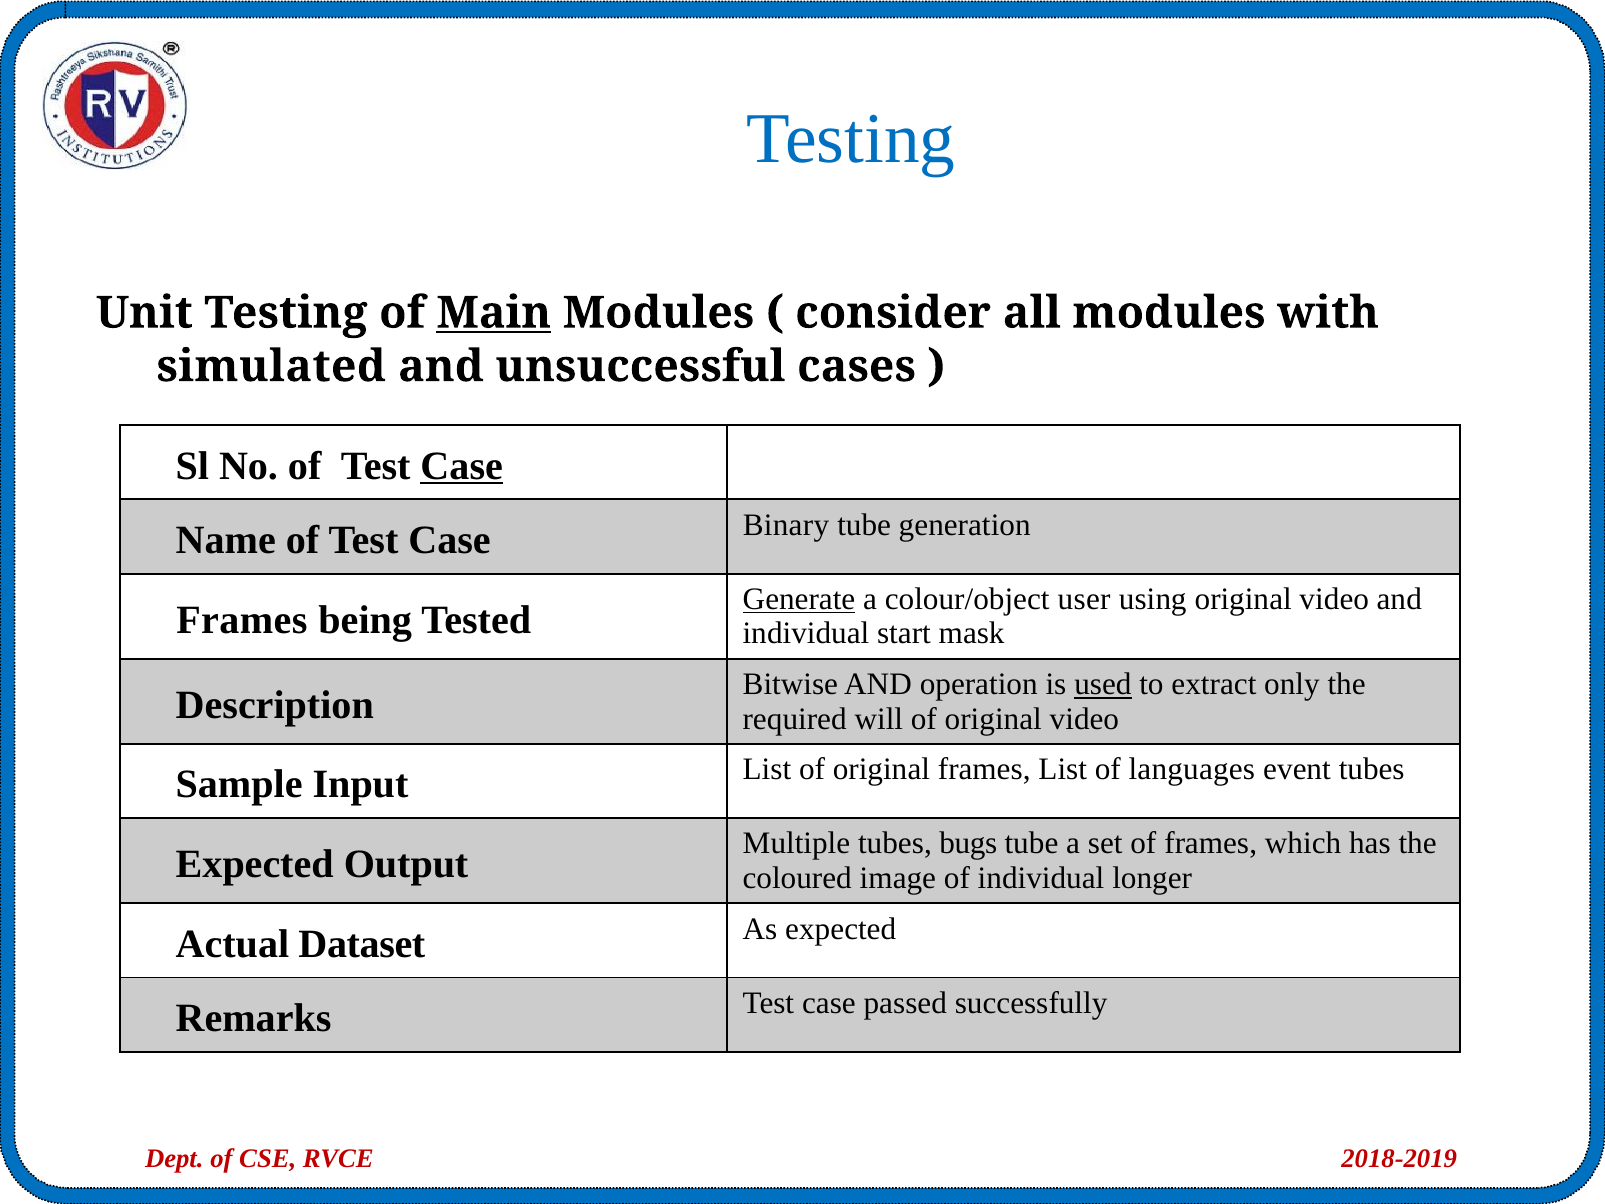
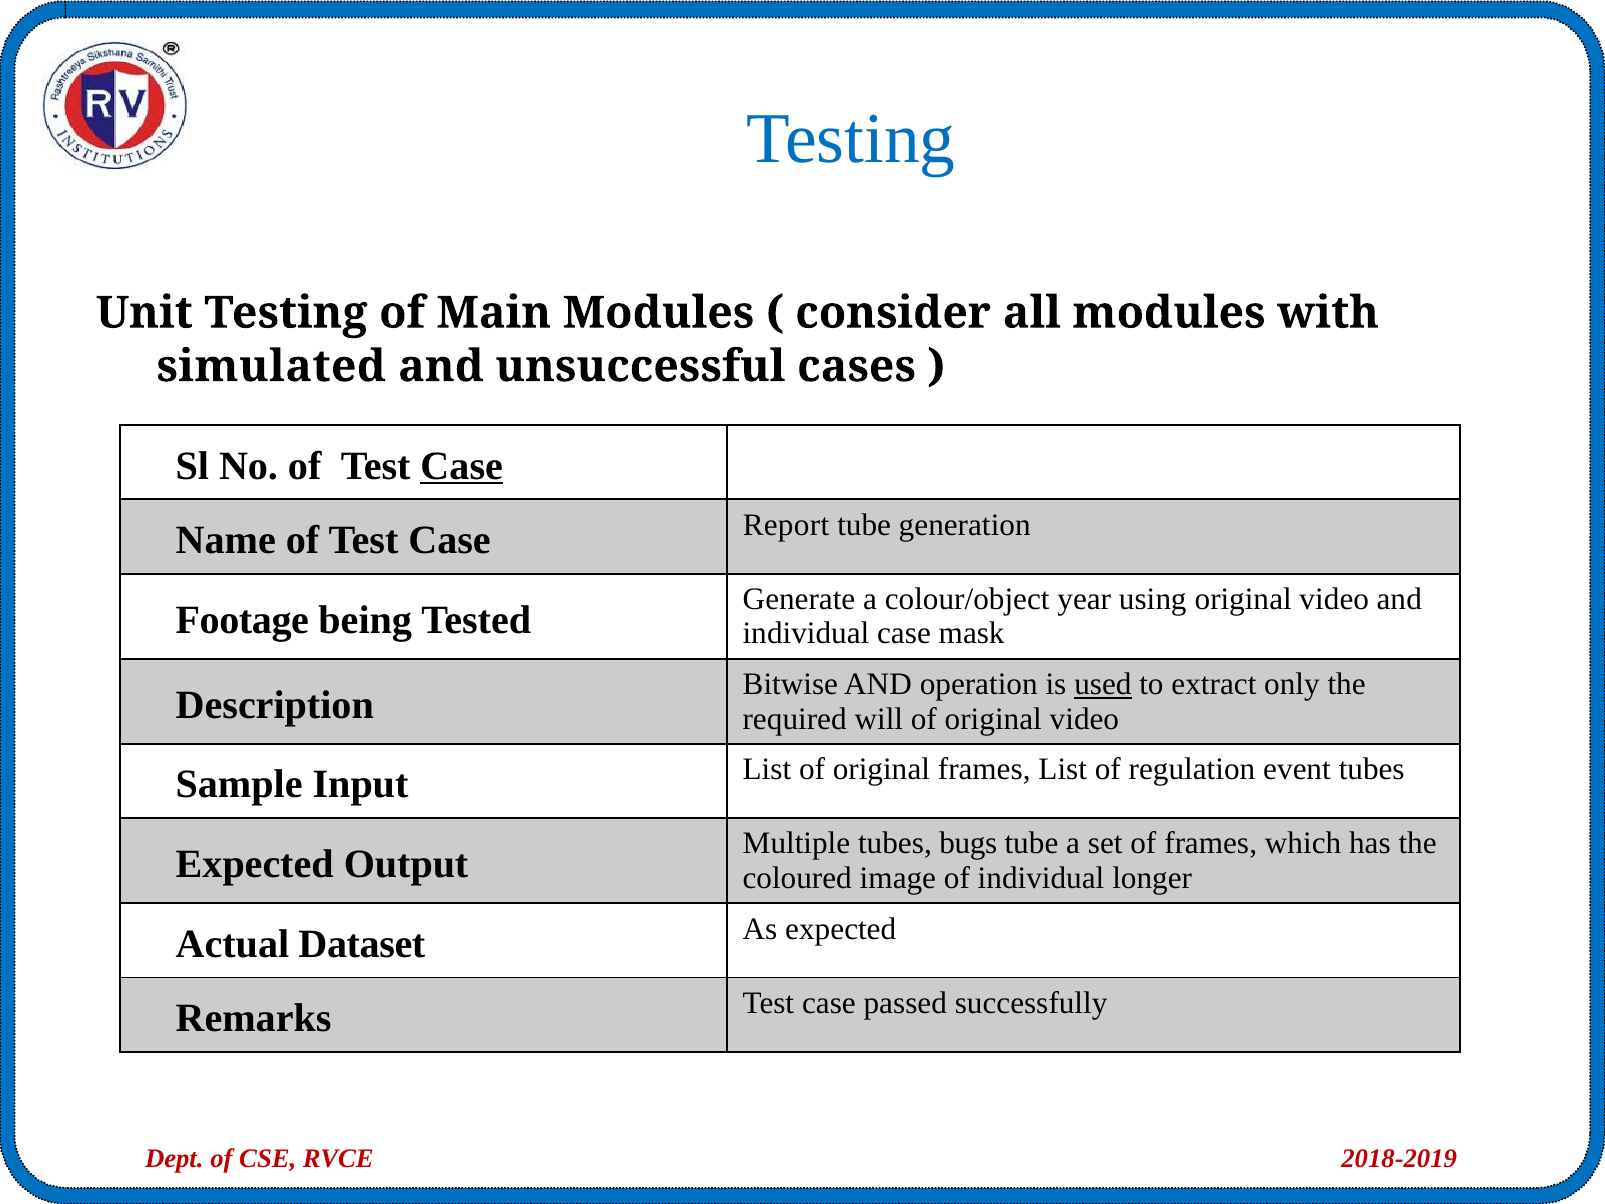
Main underline: present -> none (494, 313)
Binary: Binary -> Report (786, 525)
Generate underline: present -> none (799, 599)
user: user -> year (1084, 599)
Frames: Frames -> Footage (242, 620)
individual start: start -> case (904, 633)
languages: languages -> regulation (1192, 769)
